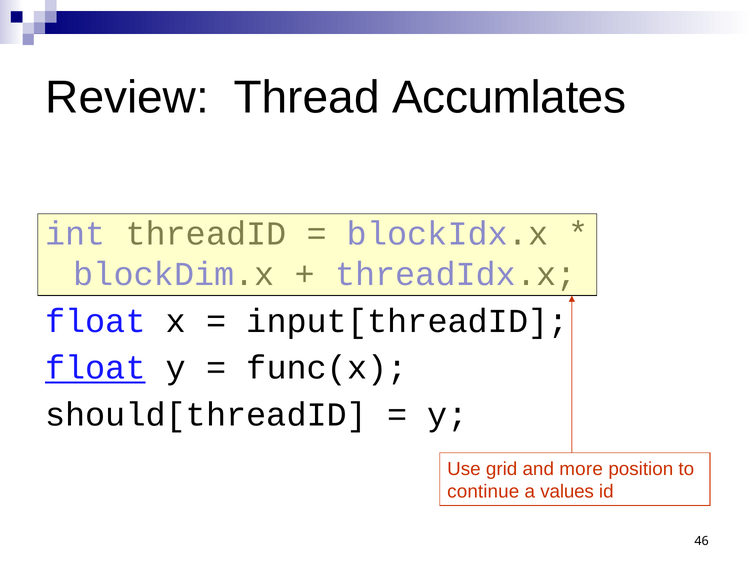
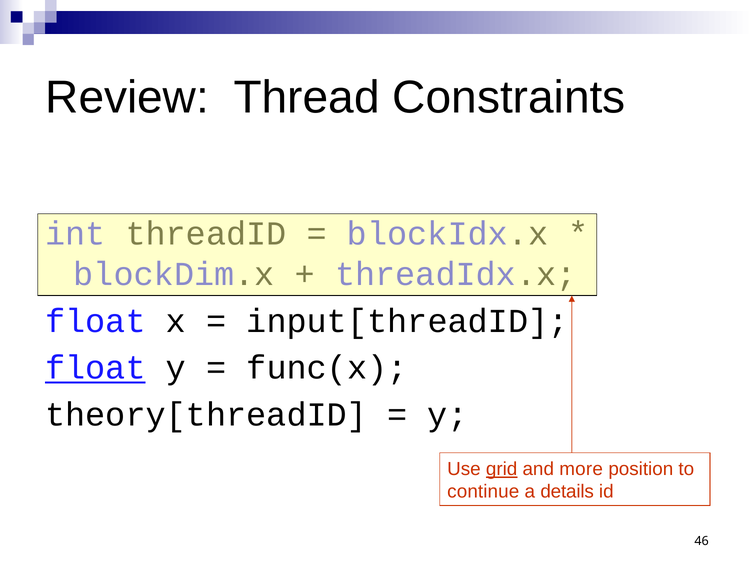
Accumlates: Accumlates -> Constraints (509, 97)
should[threadID: should[threadID -> theory[threadID (206, 415)
grid underline: none -> present (502, 469)
values: values -> details (567, 491)
